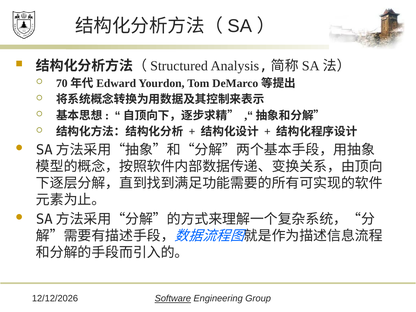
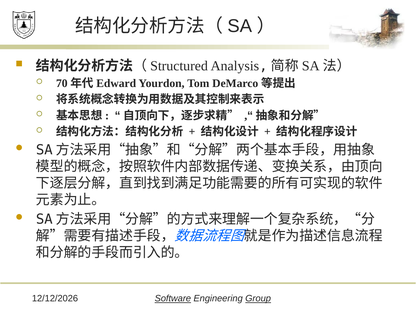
Group underline: none -> present (258, 299)
